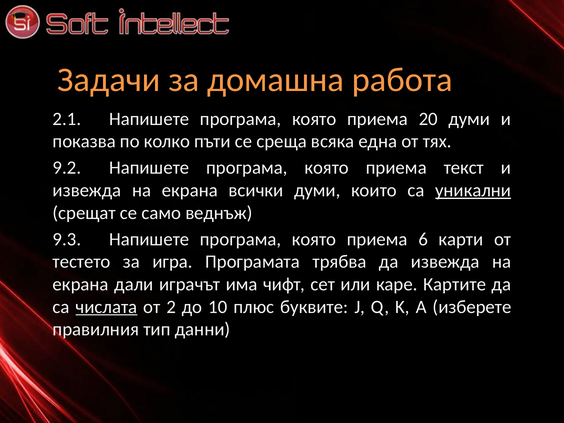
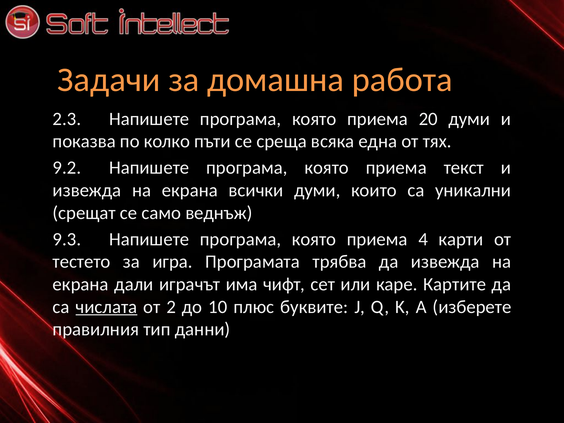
2.1: 2.1 -> 2.3 (67, 119)
уникални underline: present -> none (473, 190)
6: 6 -> 4 (423, 239)
